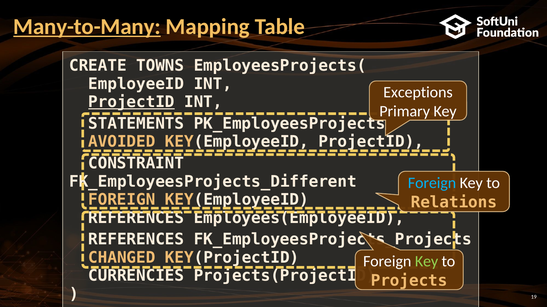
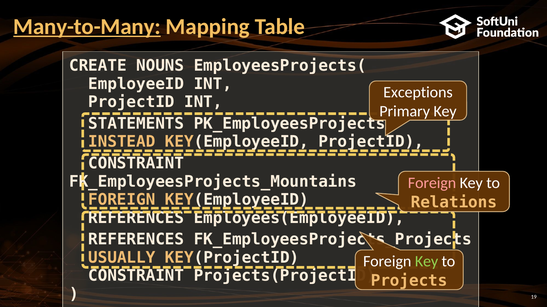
TOWNS: TOWNS -> NOUNS (160, 66)
ProjectID underline: present -> none (131, 102)
AVOIDED: AVOIDED -> INSTEAD (122, 142)
FK_EmployeesProjects_Different: FK_EmployeesProjects_Different -> FK_EmployeesProjects_Mountains (213, 182)
Foreign colour: light blue -> pink (432, 183)
CHANGED: CHANGED -> USUALLY (122, 258)
CURRENCIES: CURRENCIES -> CONSTRAINT (136, 276)
